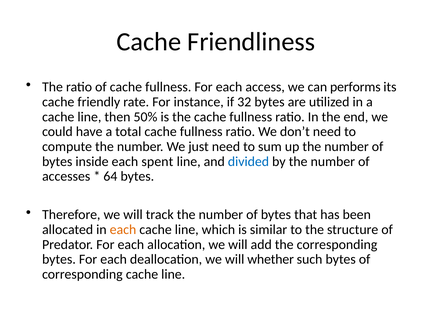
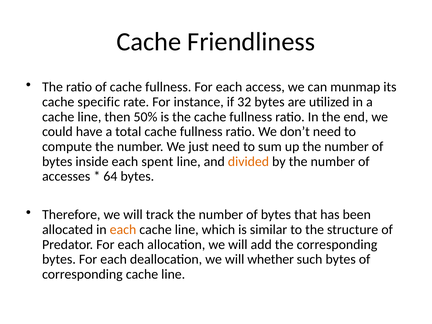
performs: performs -> munmap (355, 87)
friendly: friendly -> specific (99, 102)
divided colour: blue -> orange (248, 161)
